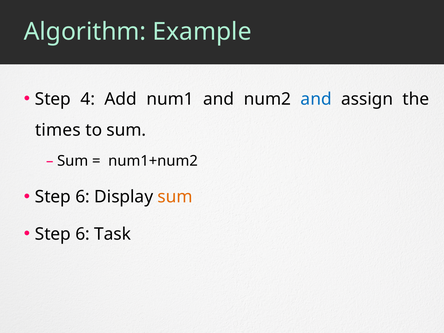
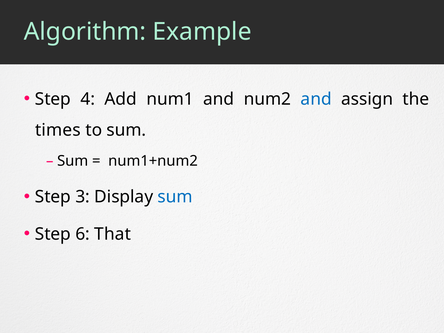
6: 6 -> 3 (83, 197)
sum colour: orange -> blue (175, 197)
Task: Task -> That (113, 234)
